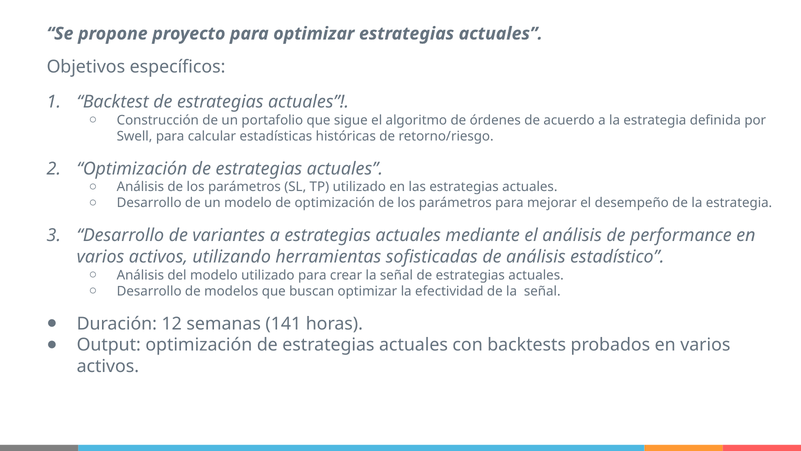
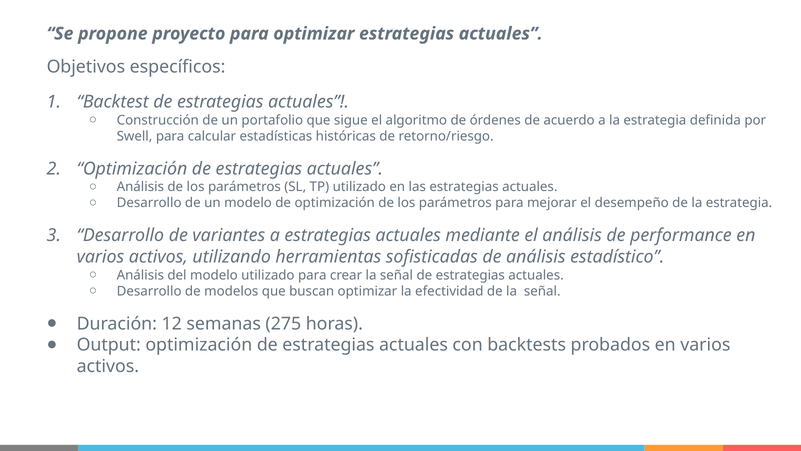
141: 141 -> 275 (283, 323)
